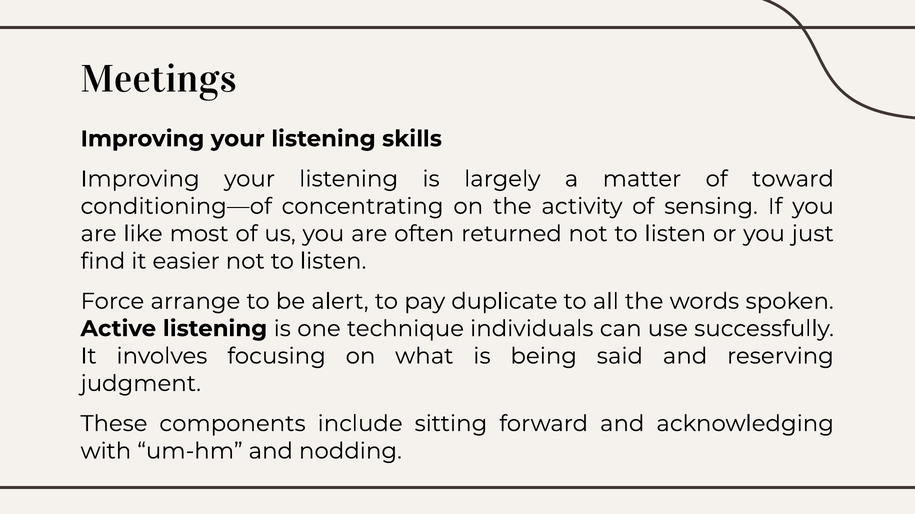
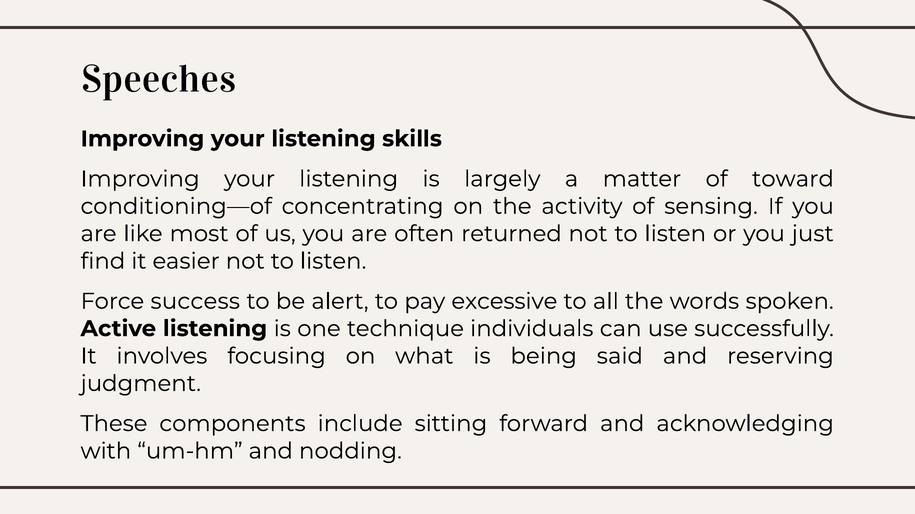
Meetings: Meetings -> Speeches (159, 79)
arrange: arrange -> success (195, 302)
duplicate: duplicate -> excessive (504, 302)
